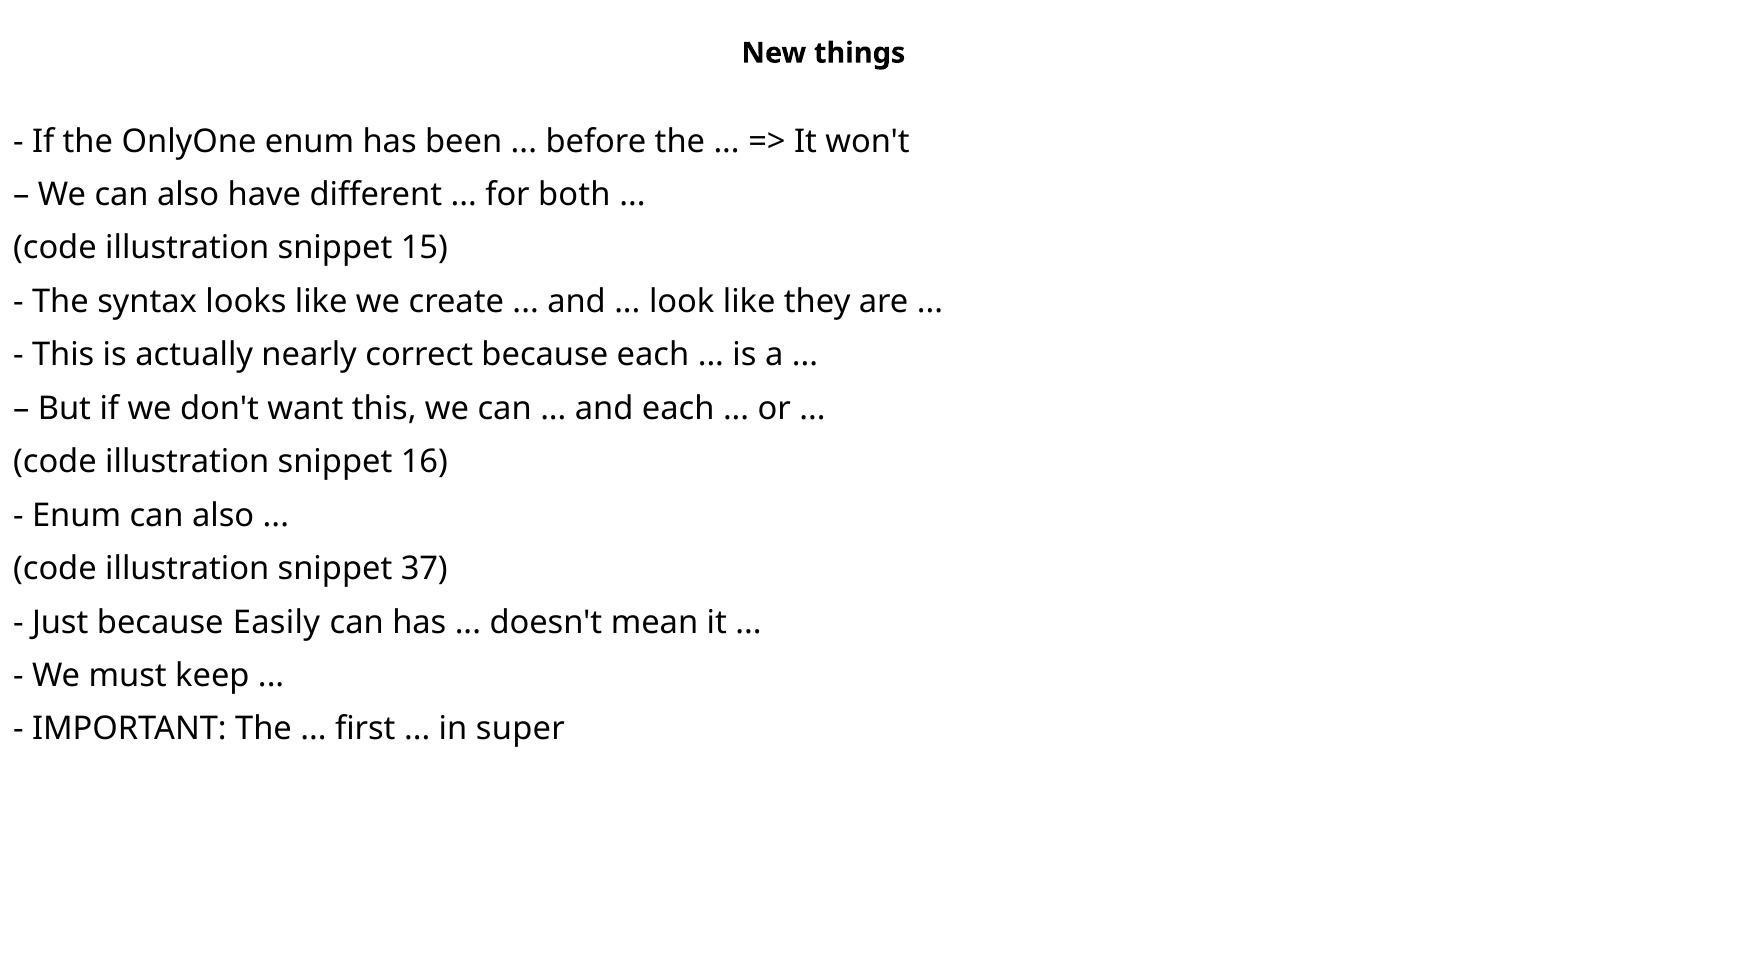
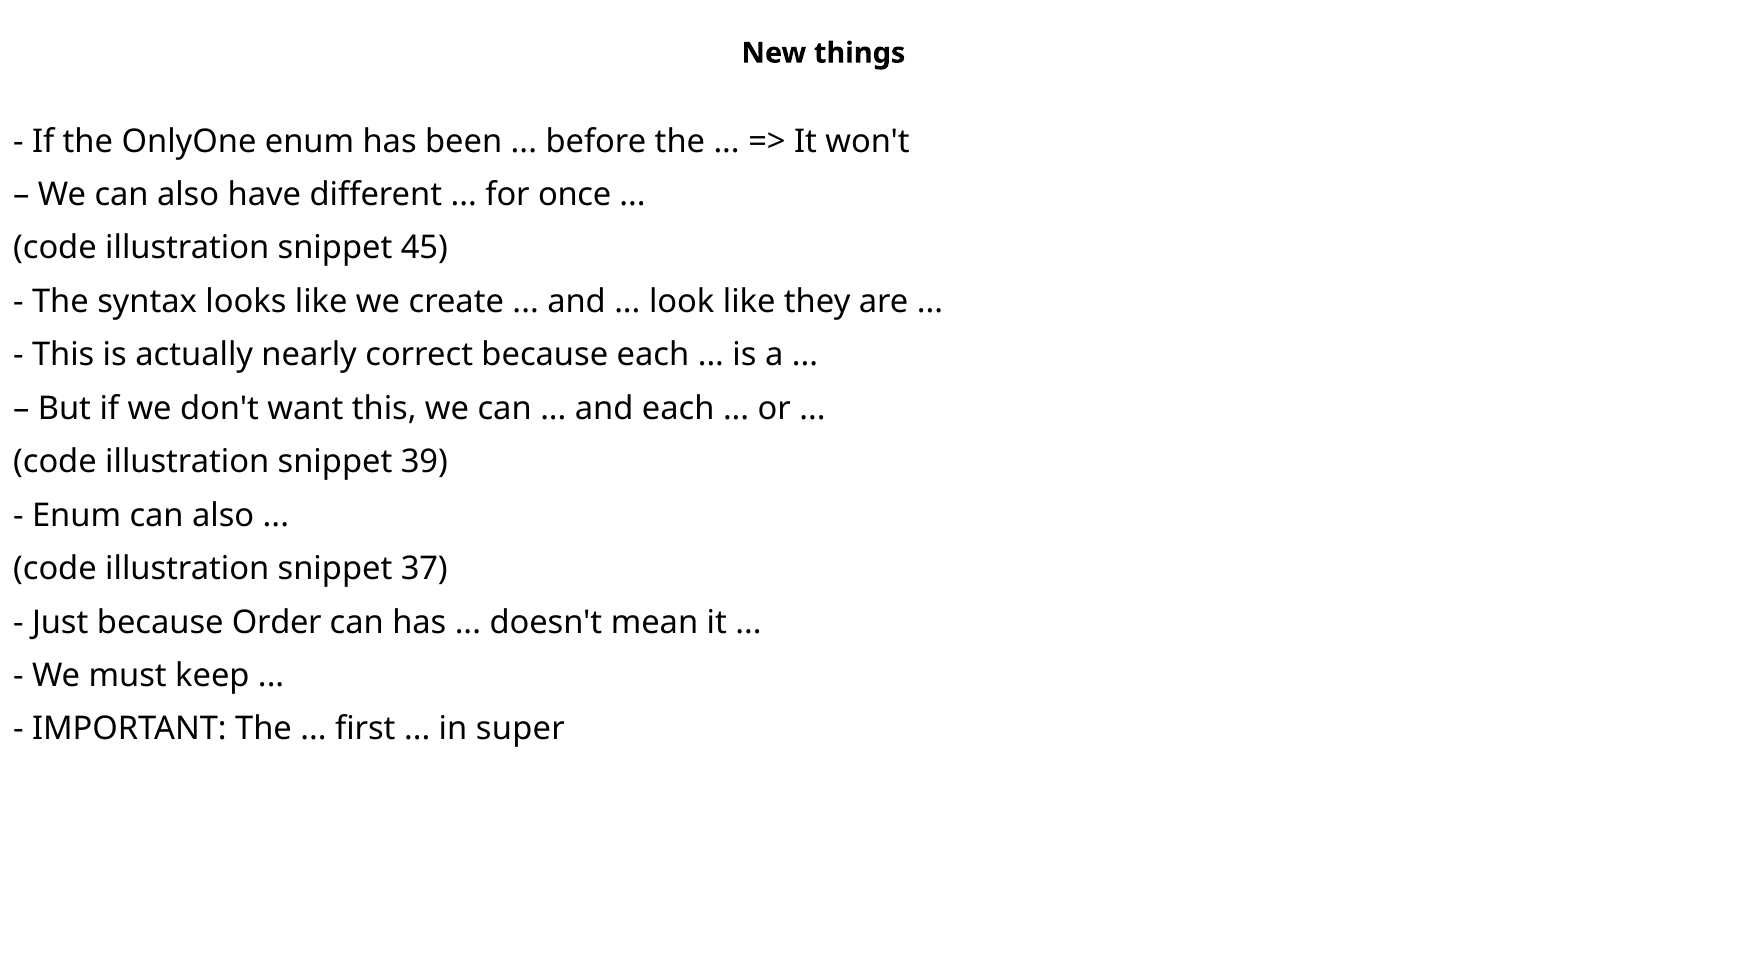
both: both -> once (575, 195)
15: 15 -> 45 (424, 248)
16: 16 -> 39 (424, 462)
Easily: Easily -> Order (277, 622)
